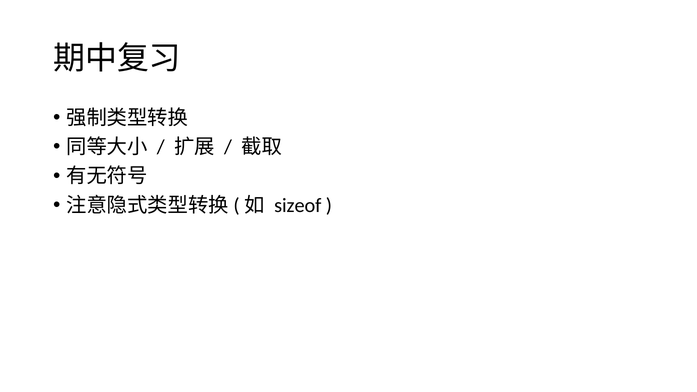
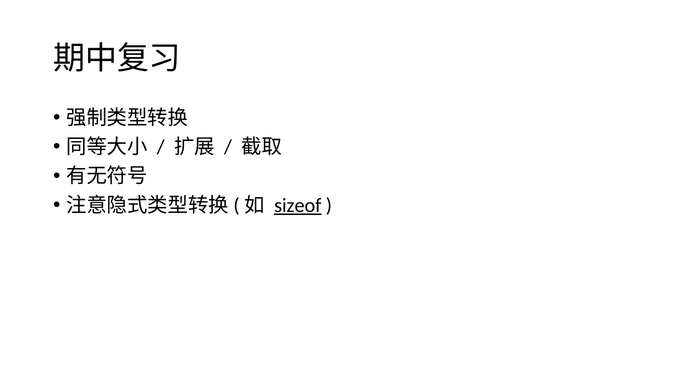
sizeof underline: none -> present (298, 206)
